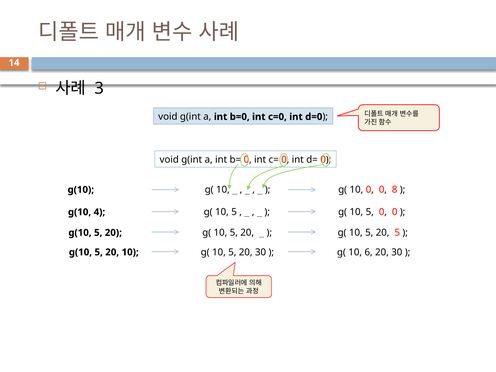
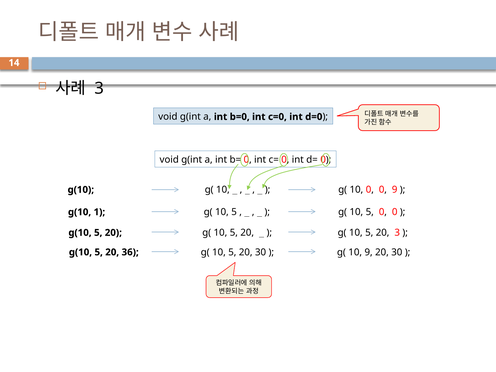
0 8: 8 -> 9 (395, 190)
4: 4 -> 1 (99, 212)
20 5: 5 -> 3 (397, 233)
20 10: 10 -> 36 (130, 252)
10 6: 6 -> 9 (369, 252)
